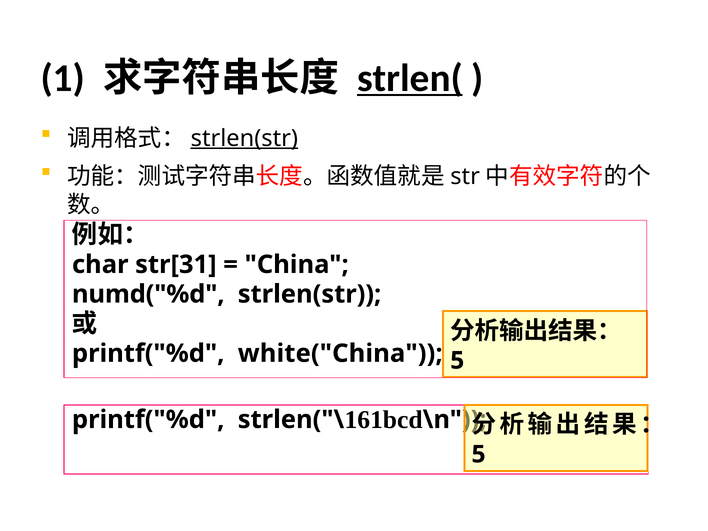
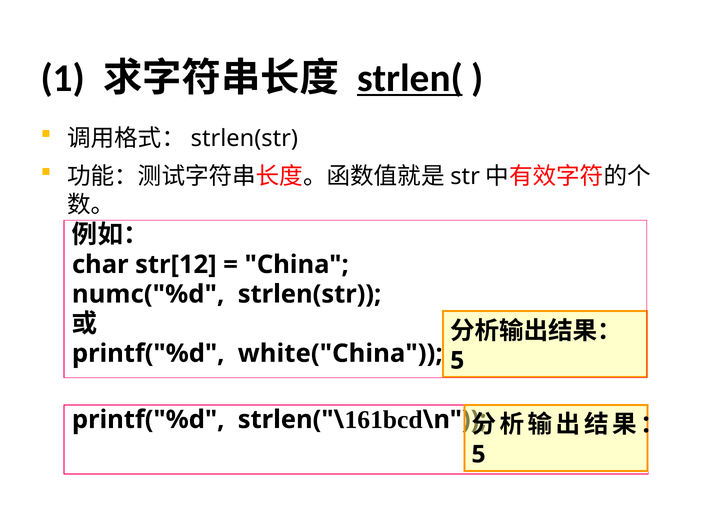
strlen(str underline: present -> none (244, 138)
str[31: str[31 -> str[12 (176, 265)
numd("%d: numd("%d -> numc("%d (148, 294)
